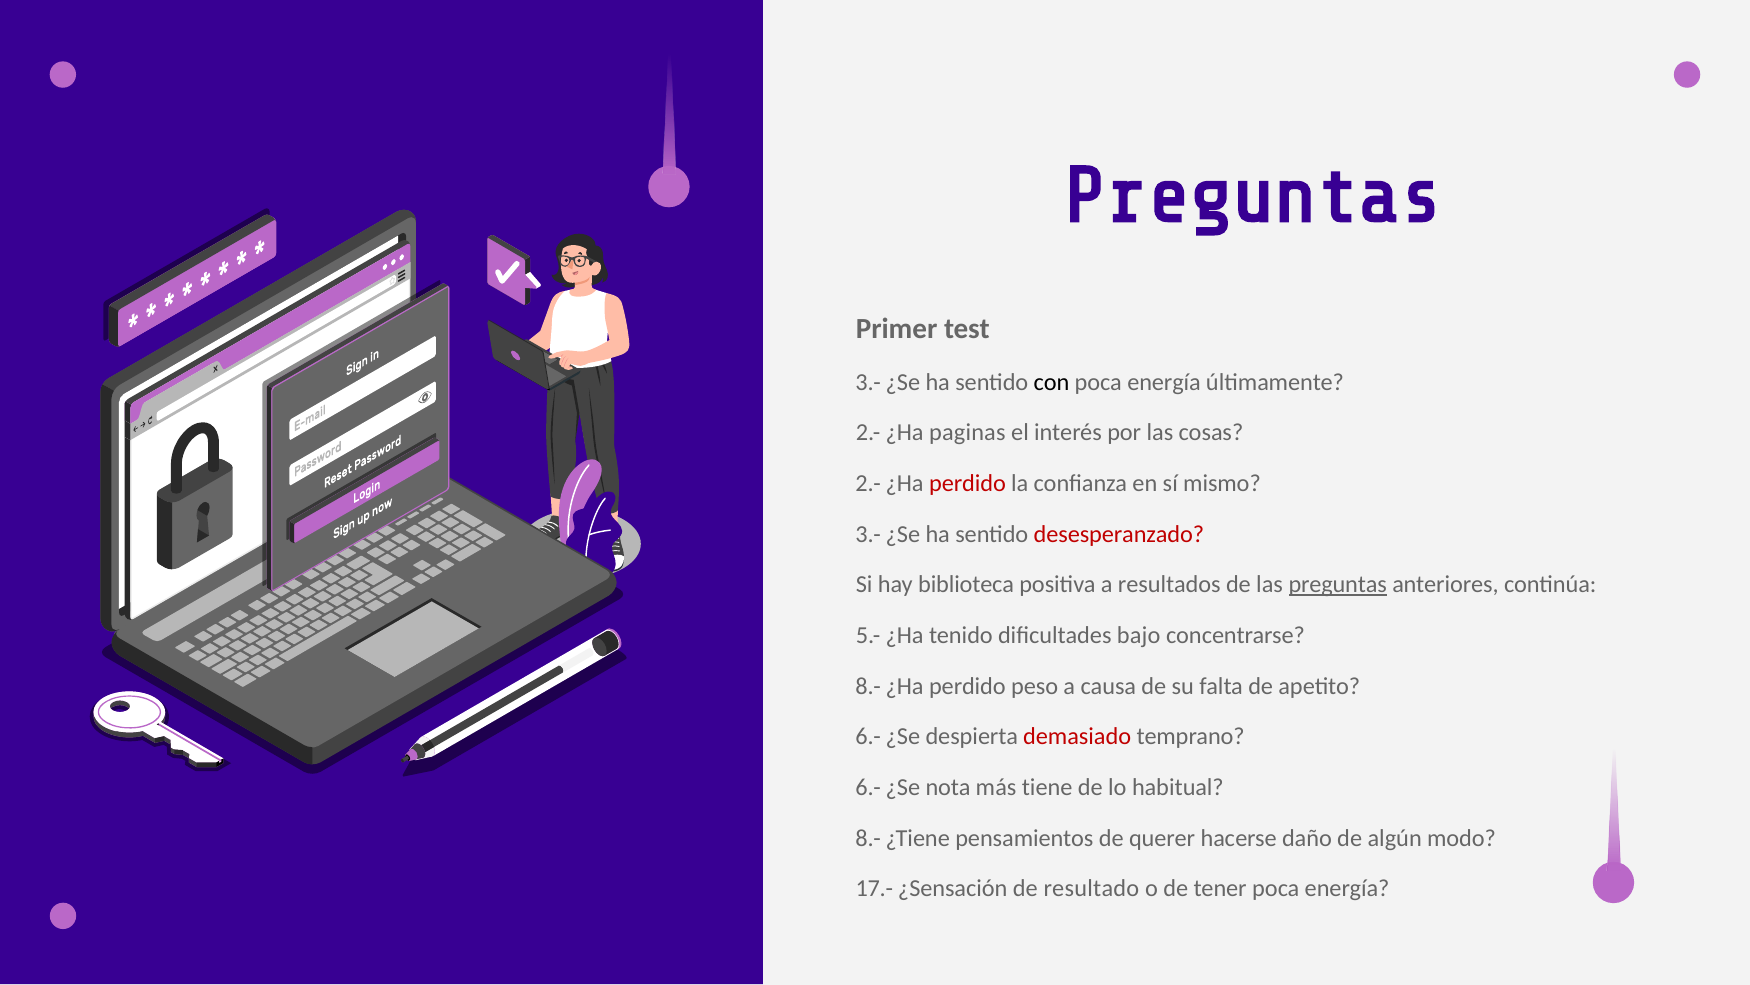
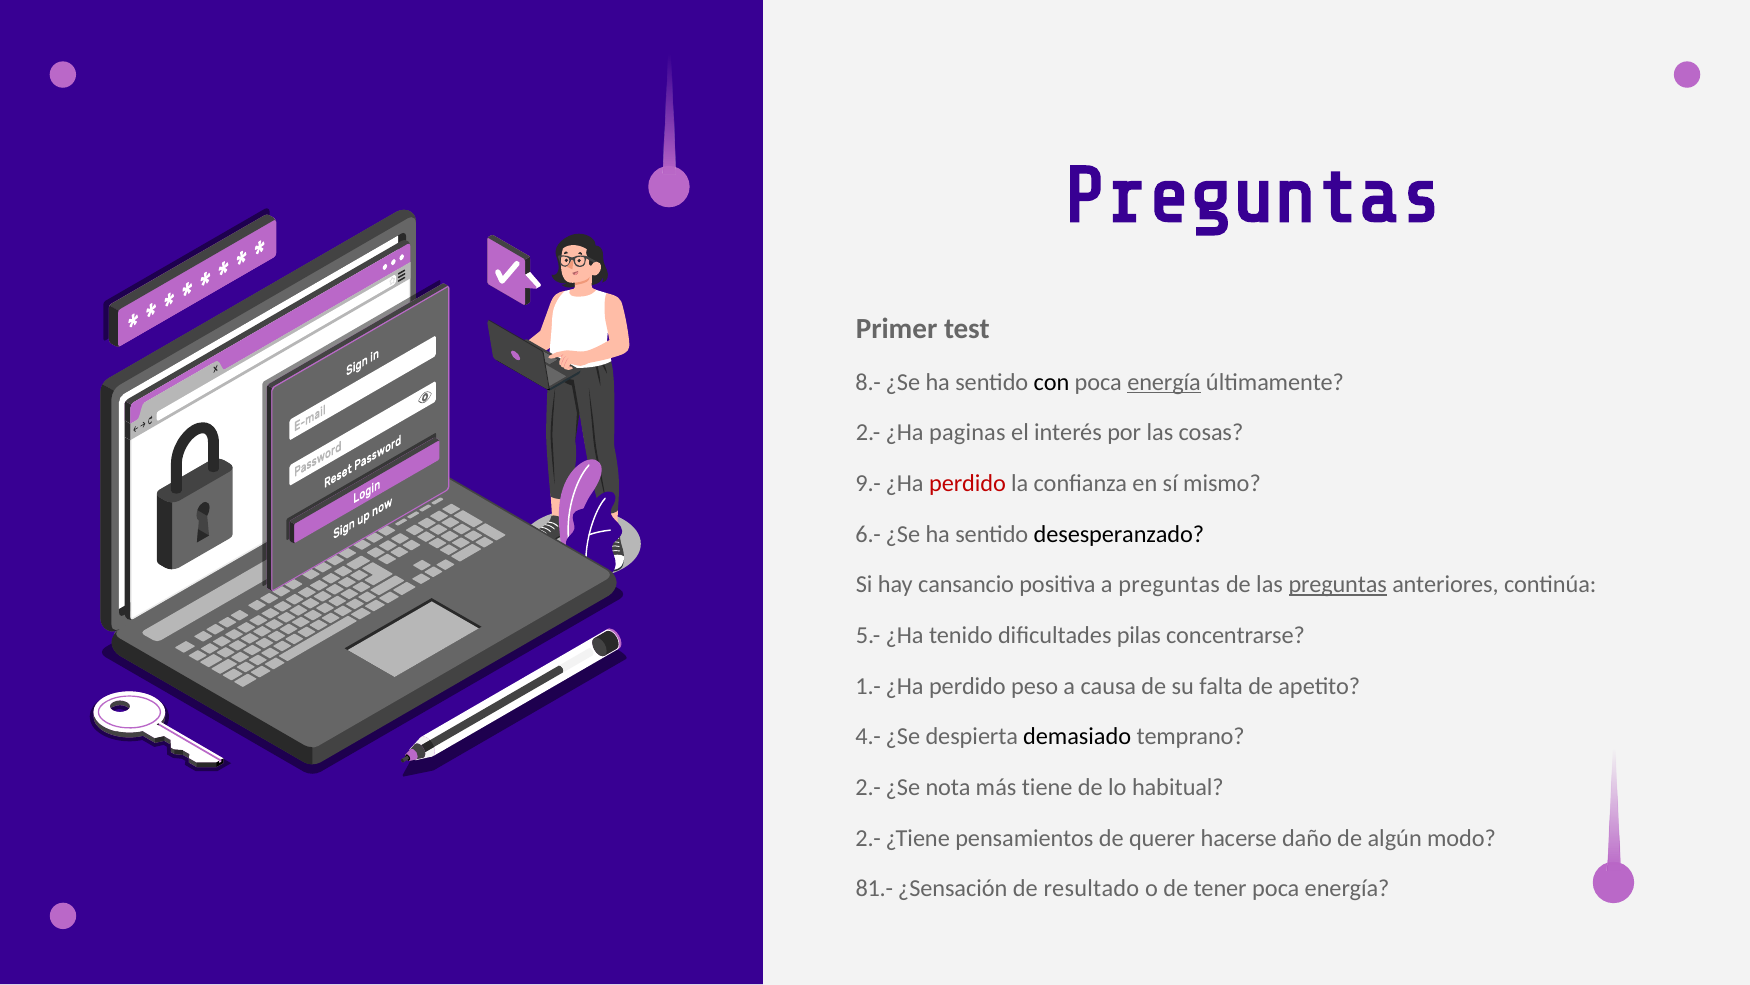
3.-: 3.- -> 8.- (868, 382)
energía underline: none -> present (1164, 382)
2.-: 2.- -> 9.- (868, 483)
3.-: 3.- -> 6.- (868, 534)
desesperanzado colour: red -> black (1119, 534)
biblioteca: biblioteca -> cansancio (966, 584)
a resultados: resultados -> preguntas (1169, 584)
bajo: bajo -> pilas (1139, 635)
8.-: 8.- -> 1.- (868, 686)
6.-: 6.- -> 4.- (868, 736)
demasiado colour: red -> black (1077, 736)
6.-: 6.- -> 2.- (868, 787)
8.-: 8.- -> 2.- (868, 838)
17.-: 17.- -> 81.- (874, 888)
